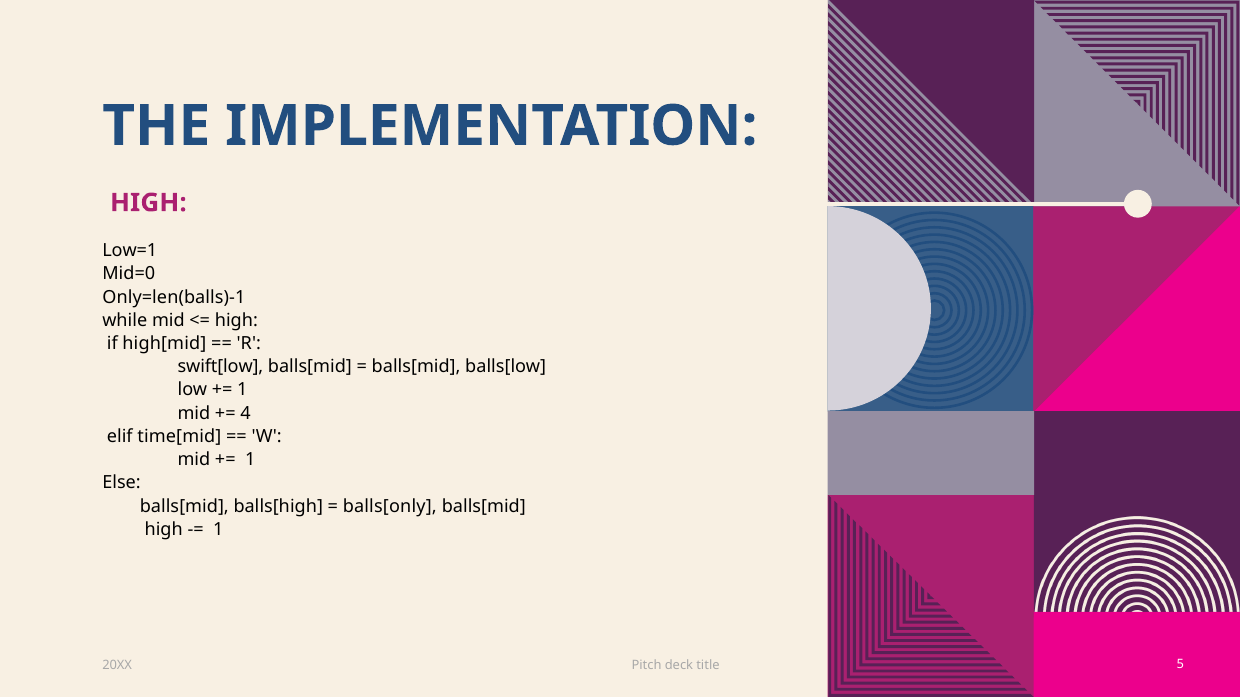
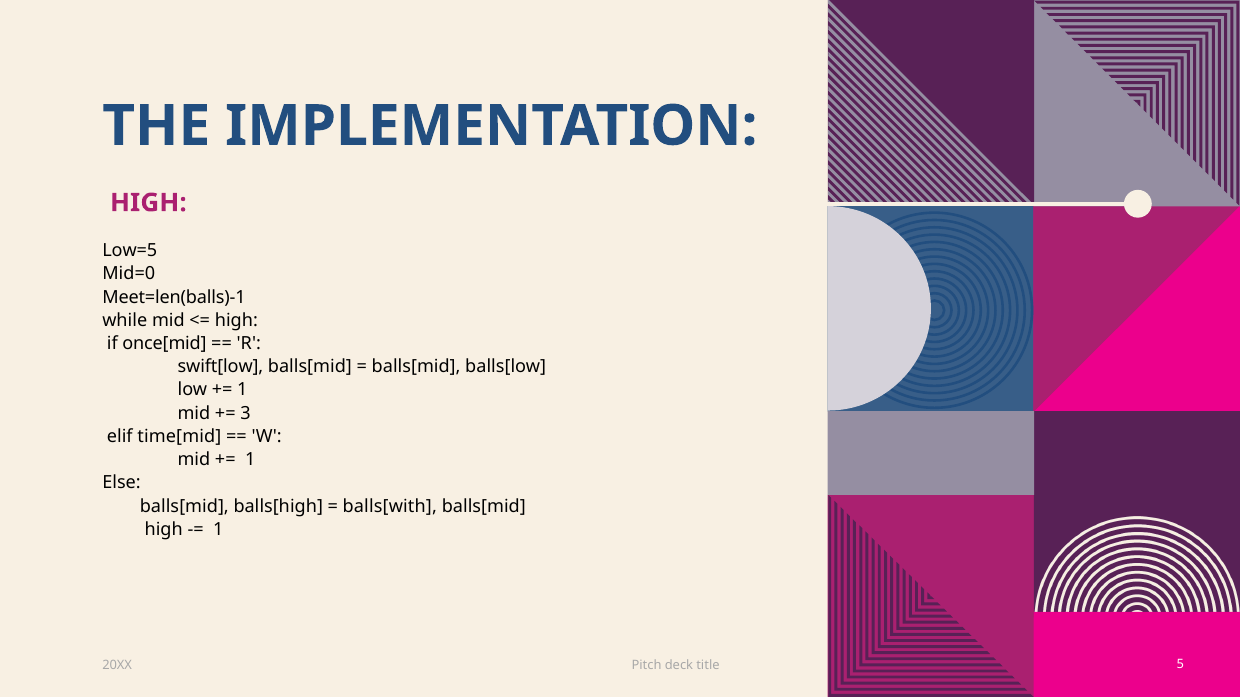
Low=1: Low=1 -> Low=5 (130, 251)
Only=len(balls)-1: Only=len(balls)-1 -> Meet=len(balls)-1 (174, 297)
high[mid: high[mid -> once[mid (165, 344)
4: 4 -> 3 (246, 414)
balls[only: balls[only -> balls[with (390, 507)
